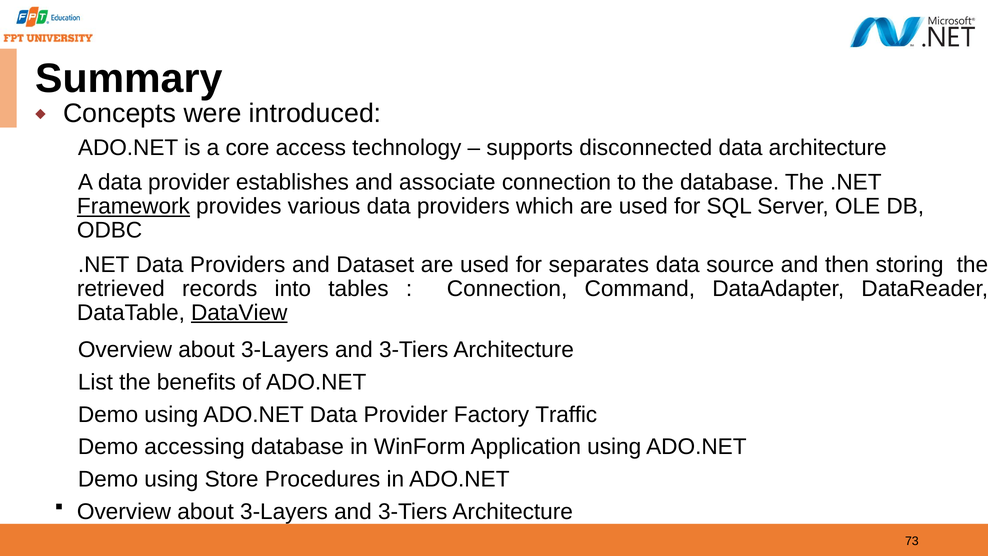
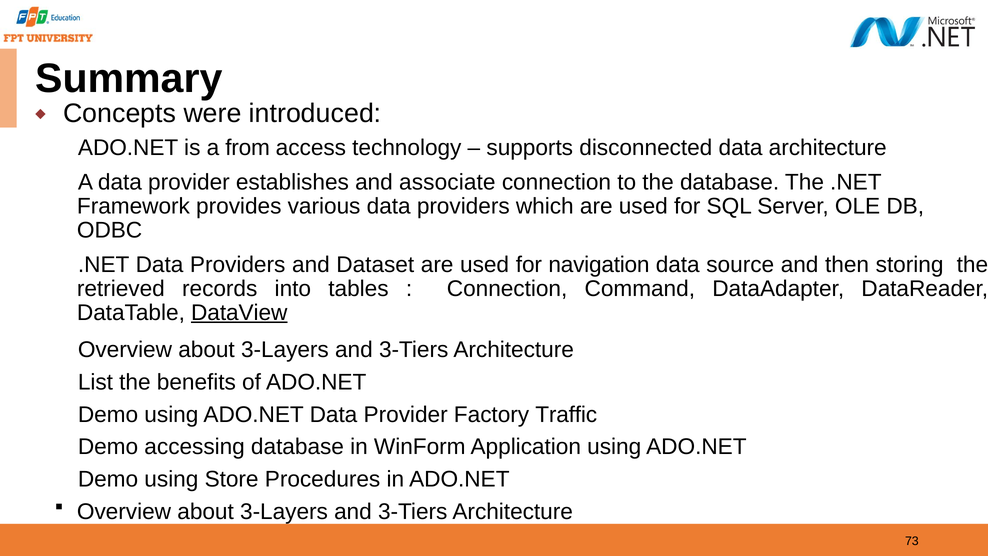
core: core -> from (248, 148)
Framework underline: present -> none (133, 206)
separates: separates -> navigation (599, 265)
